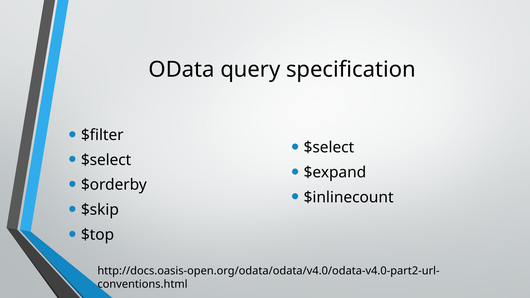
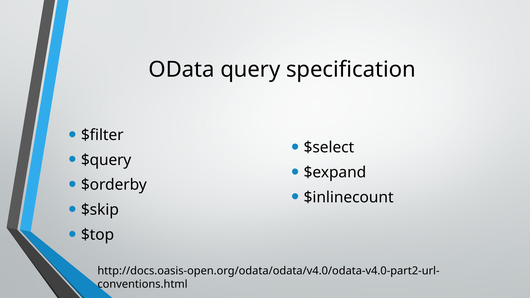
$select: $select -> $query (106, 160)
